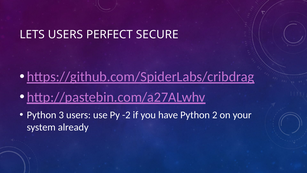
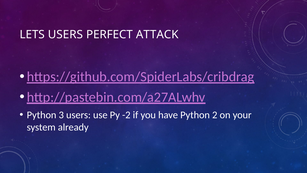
SECURE: SECURE -> ATTACK (157, 34)
